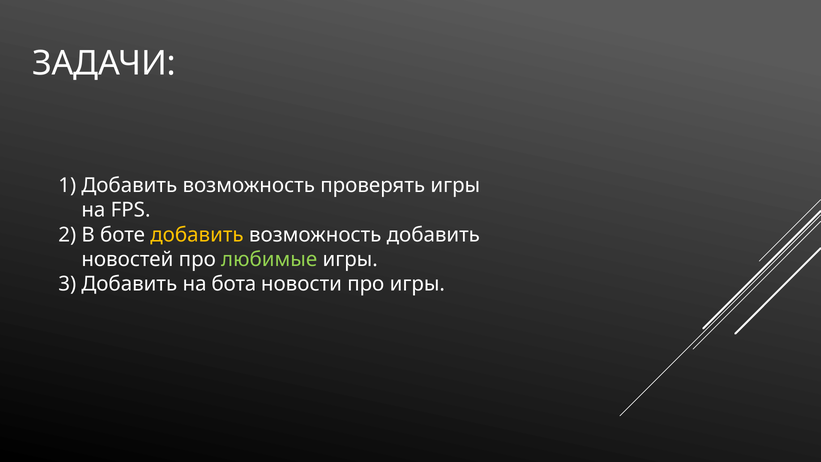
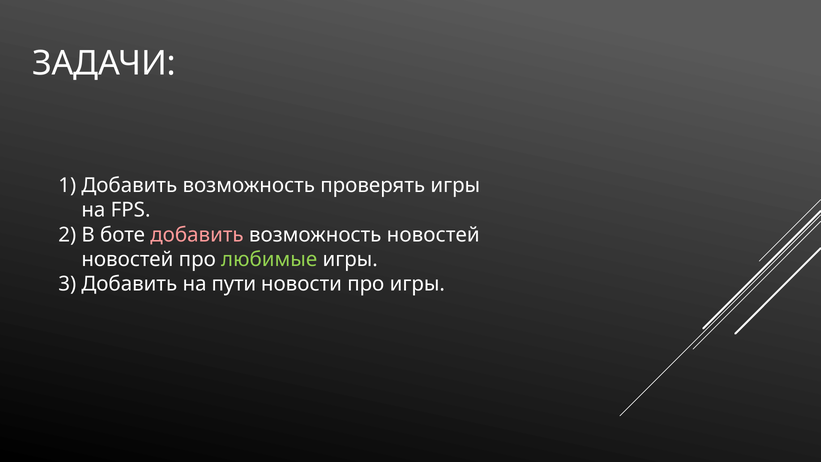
добавить colour: yellow -> pink (197, 235)
возможность добавить: добавить -> новостей (433, 235)
бота: бота -> пути (234, 284)
